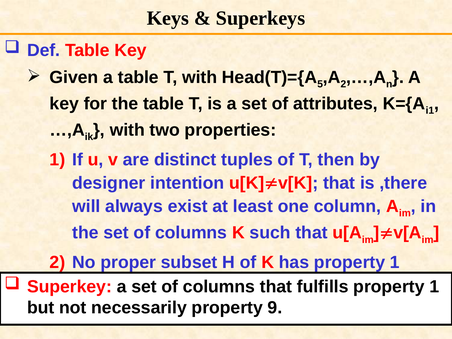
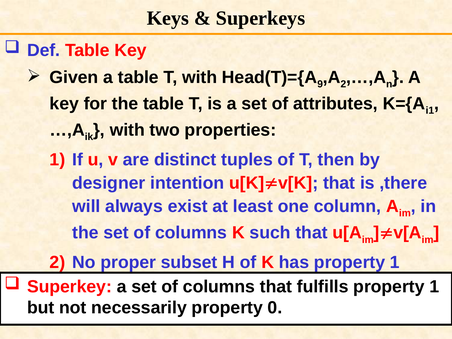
5: 5 -> 9 (320, 84)
9: 9 -> 0 (275, 308)
